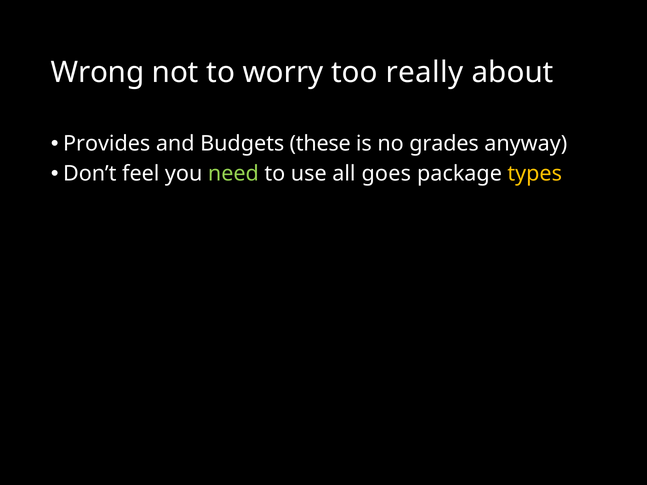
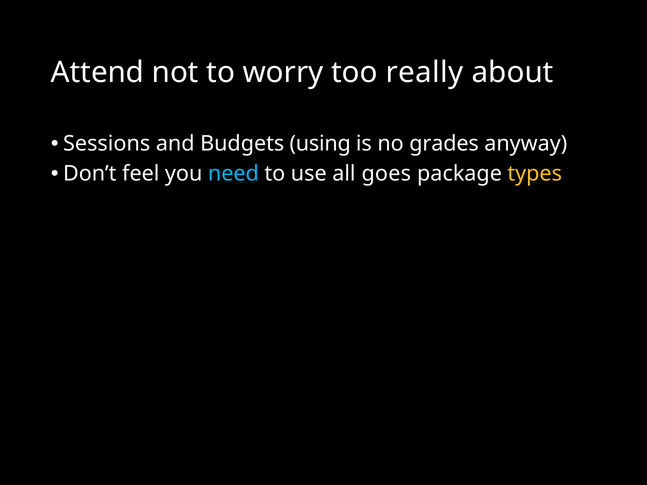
Wrong: Wrong -> Attend (98, 73)
Provides: Provides -> Sessions (107, 144)
these: these -> using (320, 144)
need colour: light green -> light blue (233, 174)
